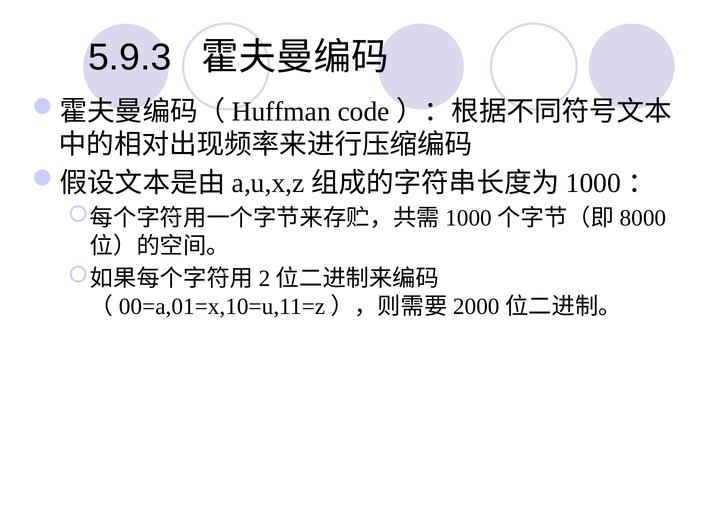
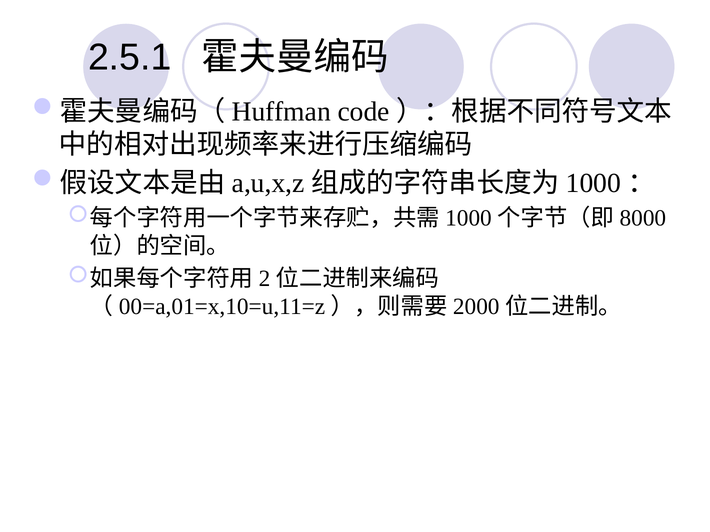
5.9.3: 5.9.3 -> 2.5.1 (130, 57)
